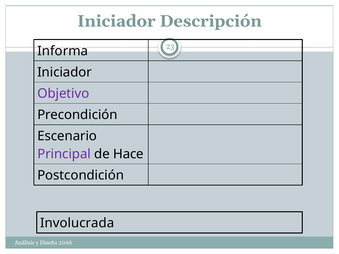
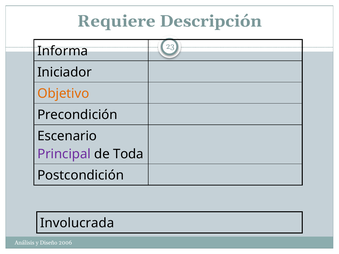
Iniciador: Iniciador -> Requiere (116, 21)
Objetivo colour: purple -> orange (63, 94)
Hace: Hace -> Toda (128, 154)
